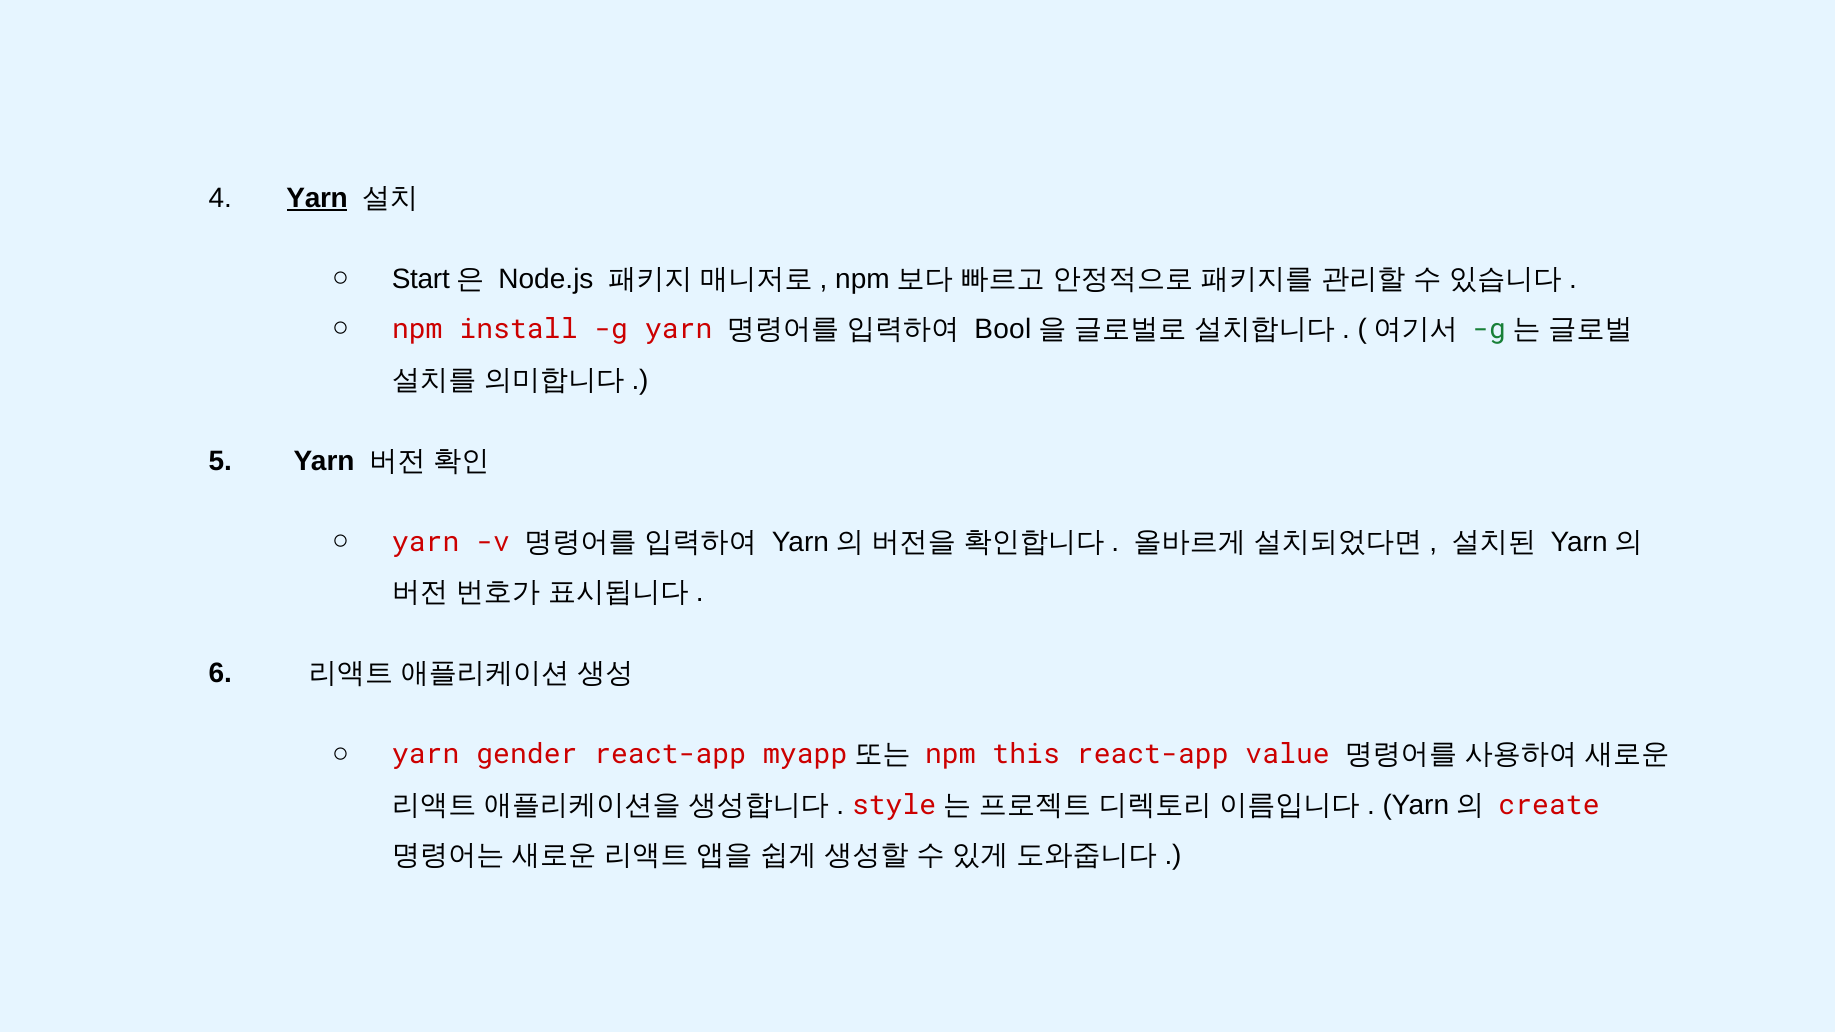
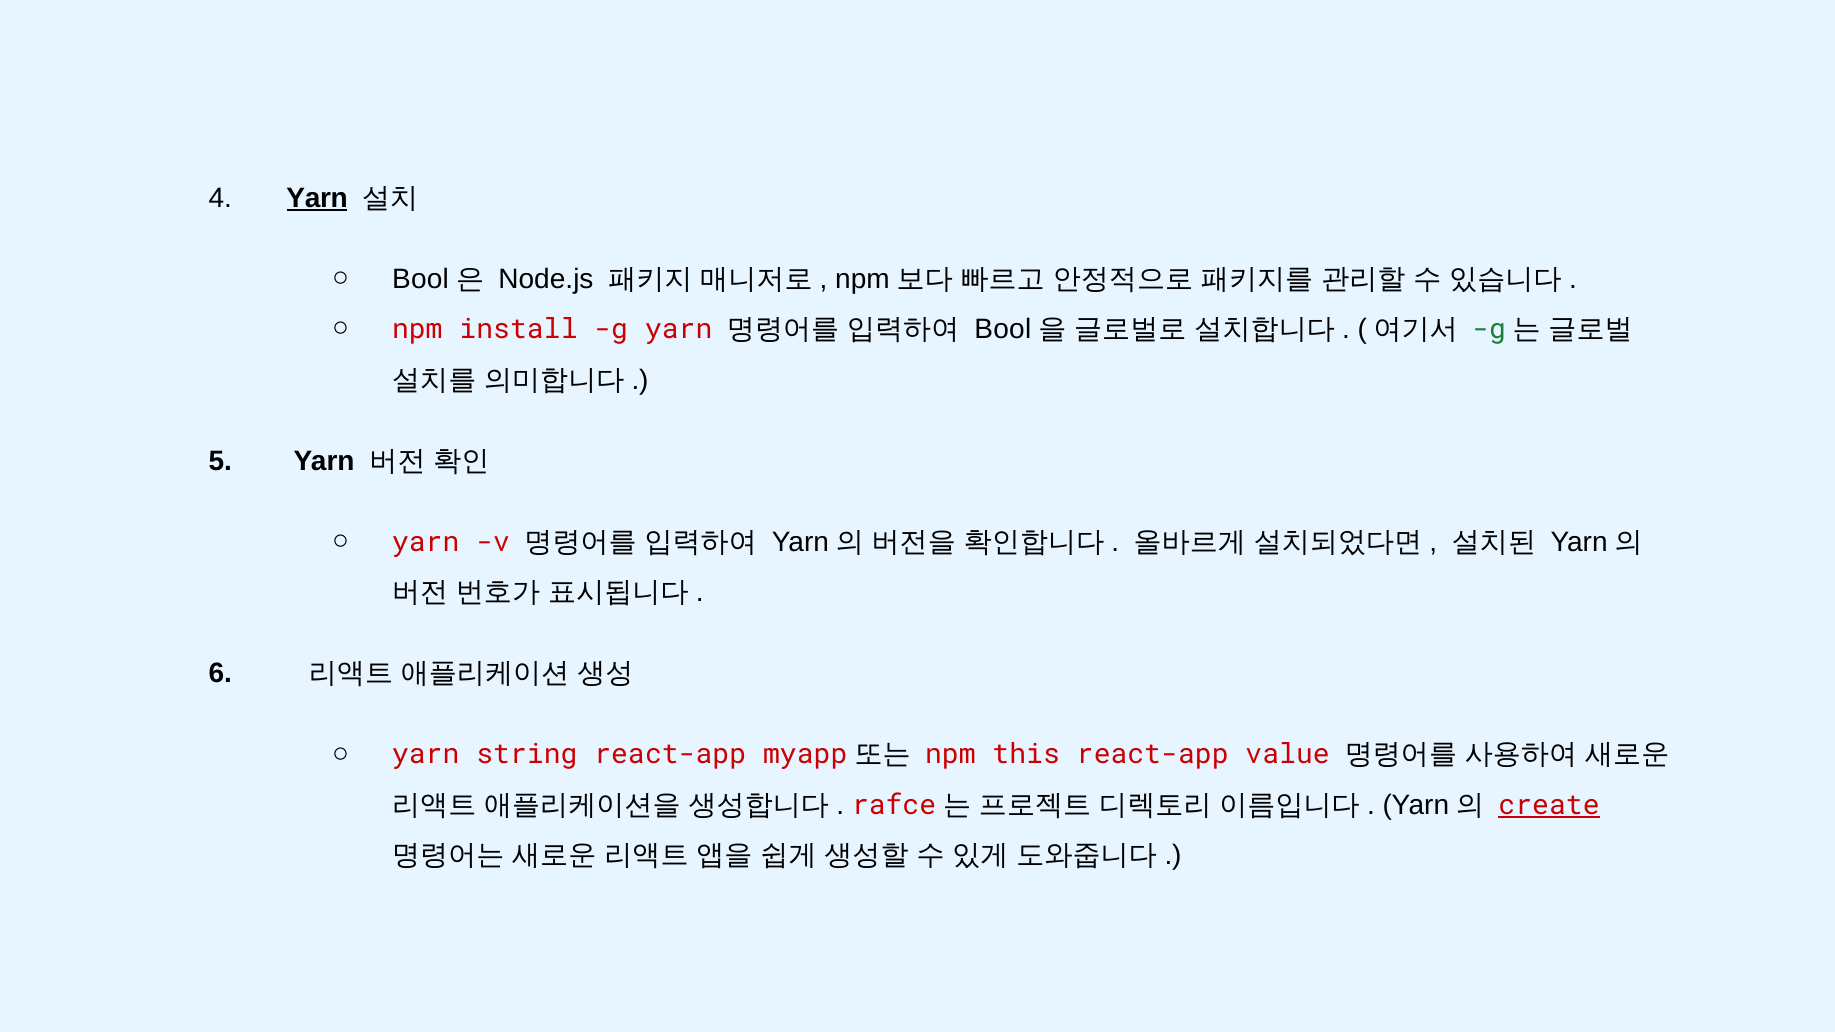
Start: Start -> Bool (421, 279)
gender: gender -> string (527, 755)
style: style -> rafce (894, 805)
create underline: none -> present (1549, 805)
